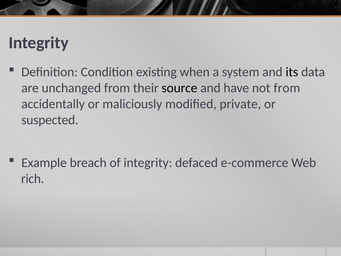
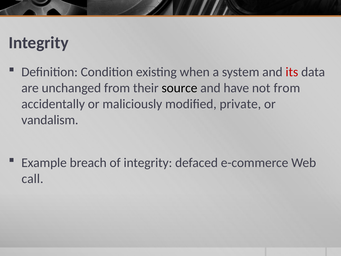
its colour: black -> red (292, 72)
suspected: suspected -> vandalism (50, 120)
rich: rich -> call (32, 179)
